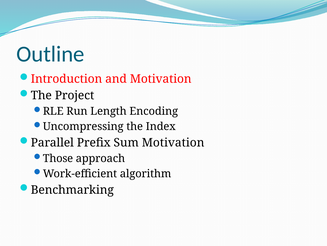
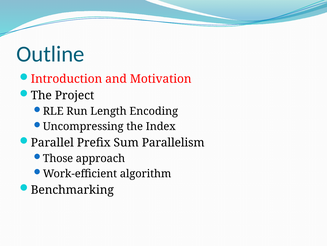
Sum Motivation: Motivation -> Parallelism (173, 142)
